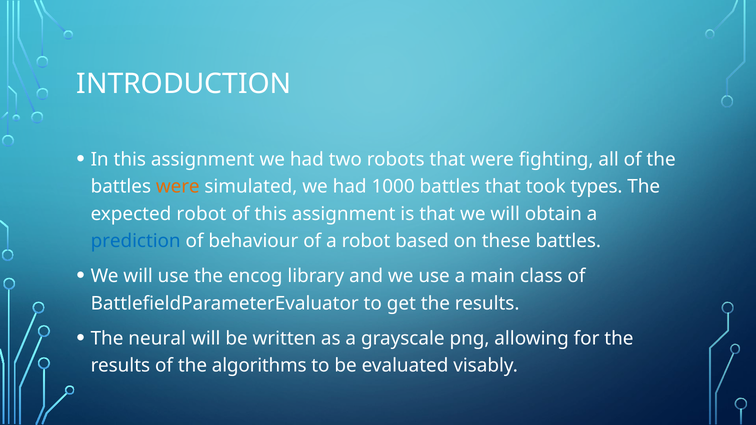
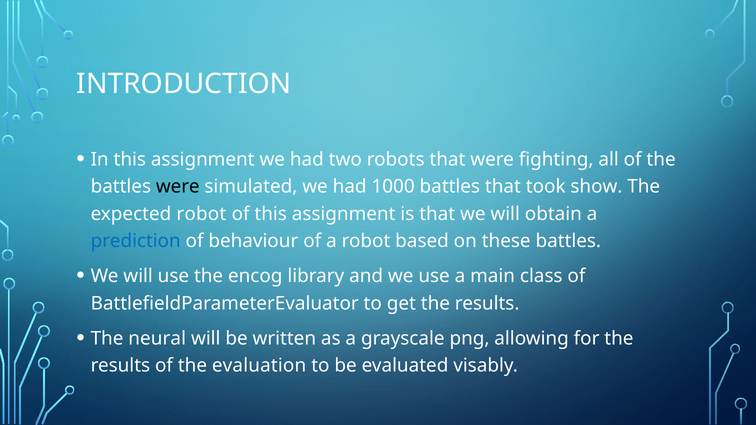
were colour: orange -> black (178, 187)
types: types -> show (596, 187)
algorithms: algorithms -> evaluation (259, 366)
